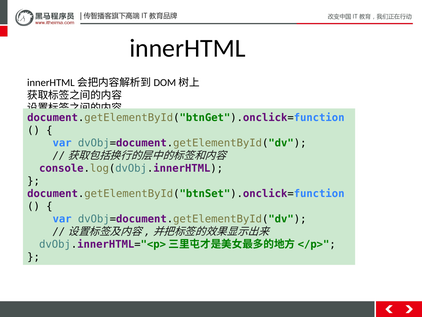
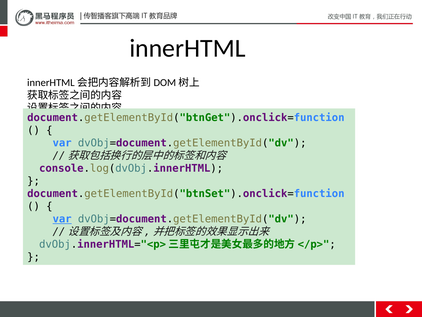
var underline: none -> present (62, 219)
